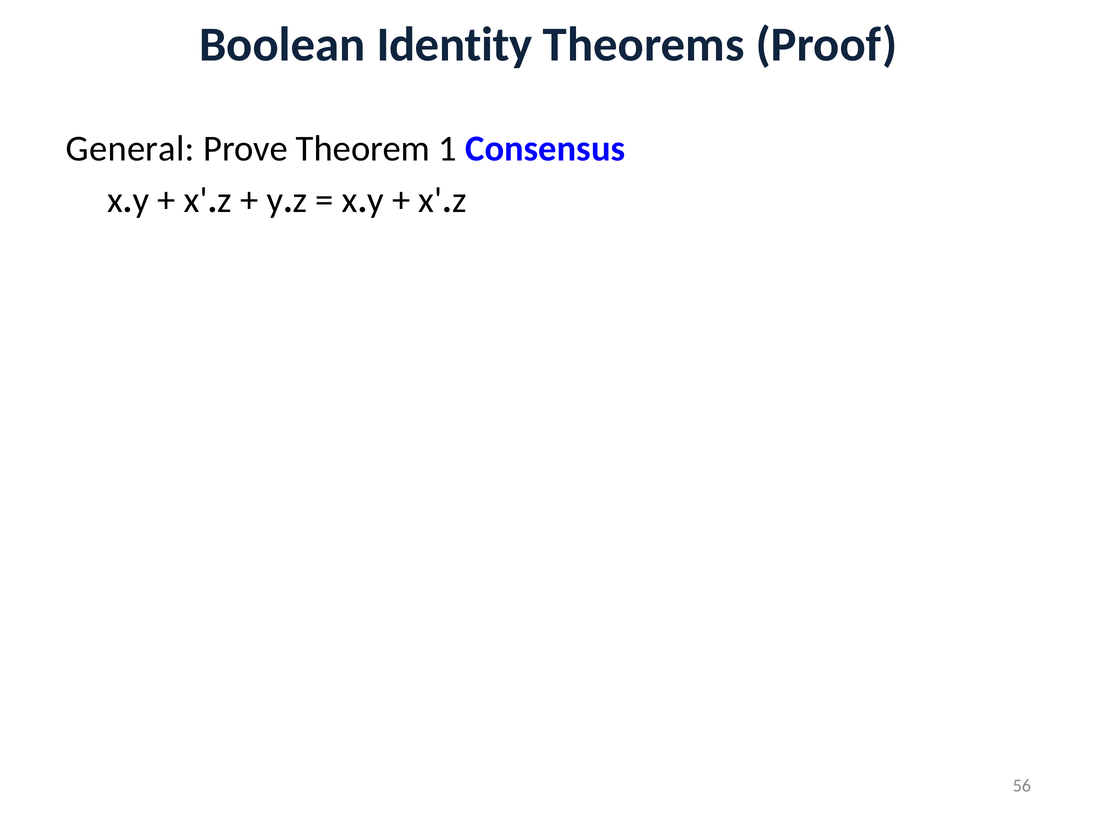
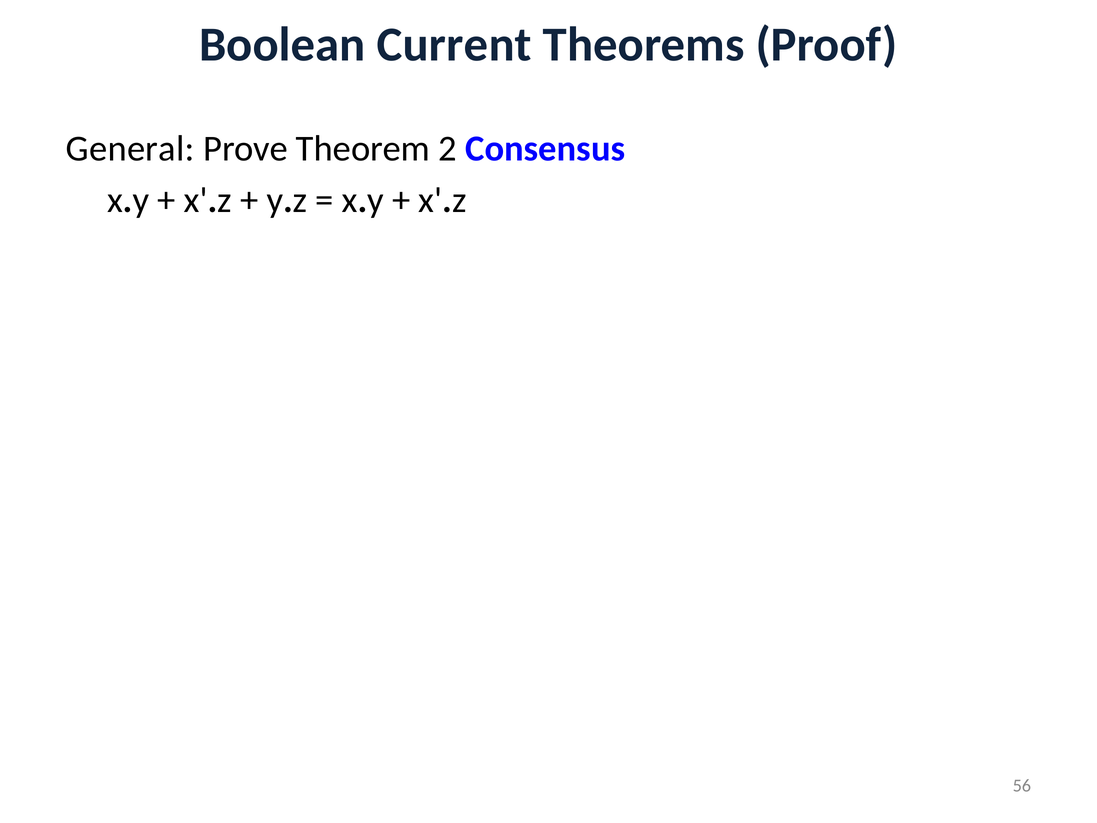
Boolean Identity: Identity -> Current (454, 45)
1: 1 -> 2 (448, 149)
